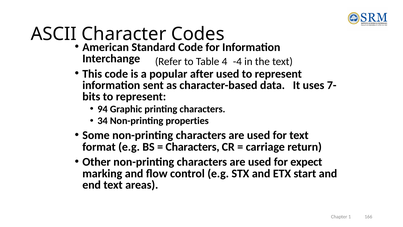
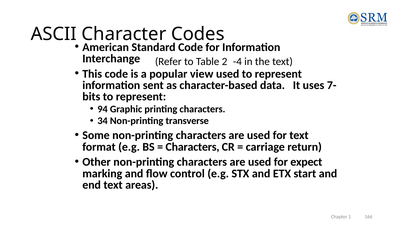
4: 4 -> 2 (225, 62)
after: after -> view (202, 74)
properties: properties -> transverse (187, 121)
